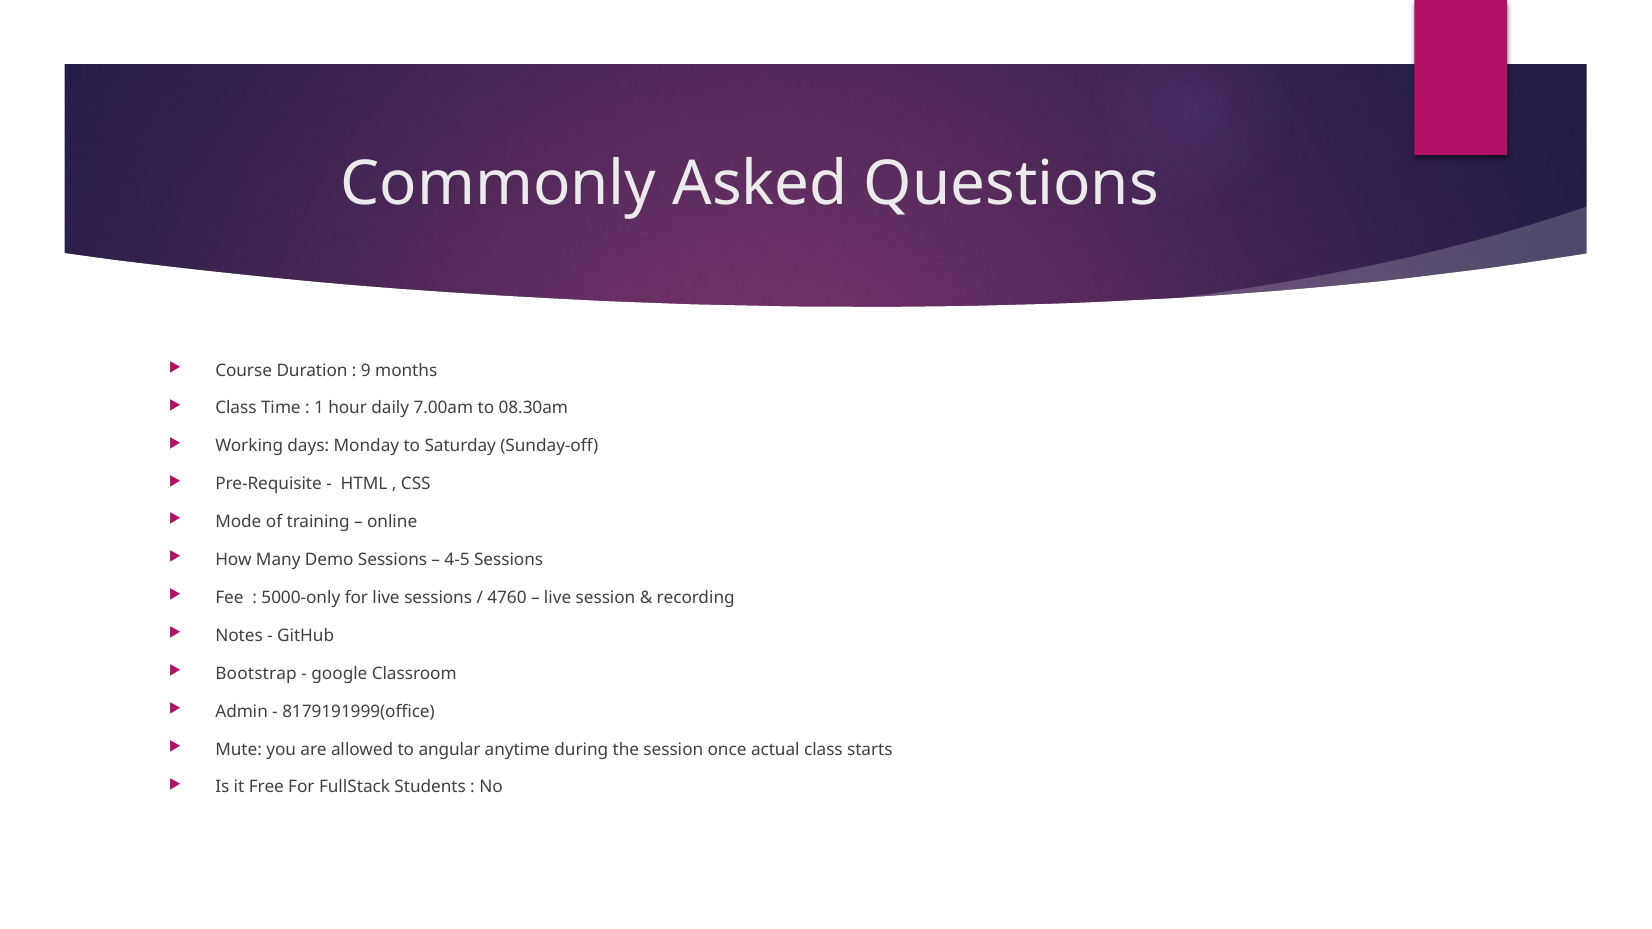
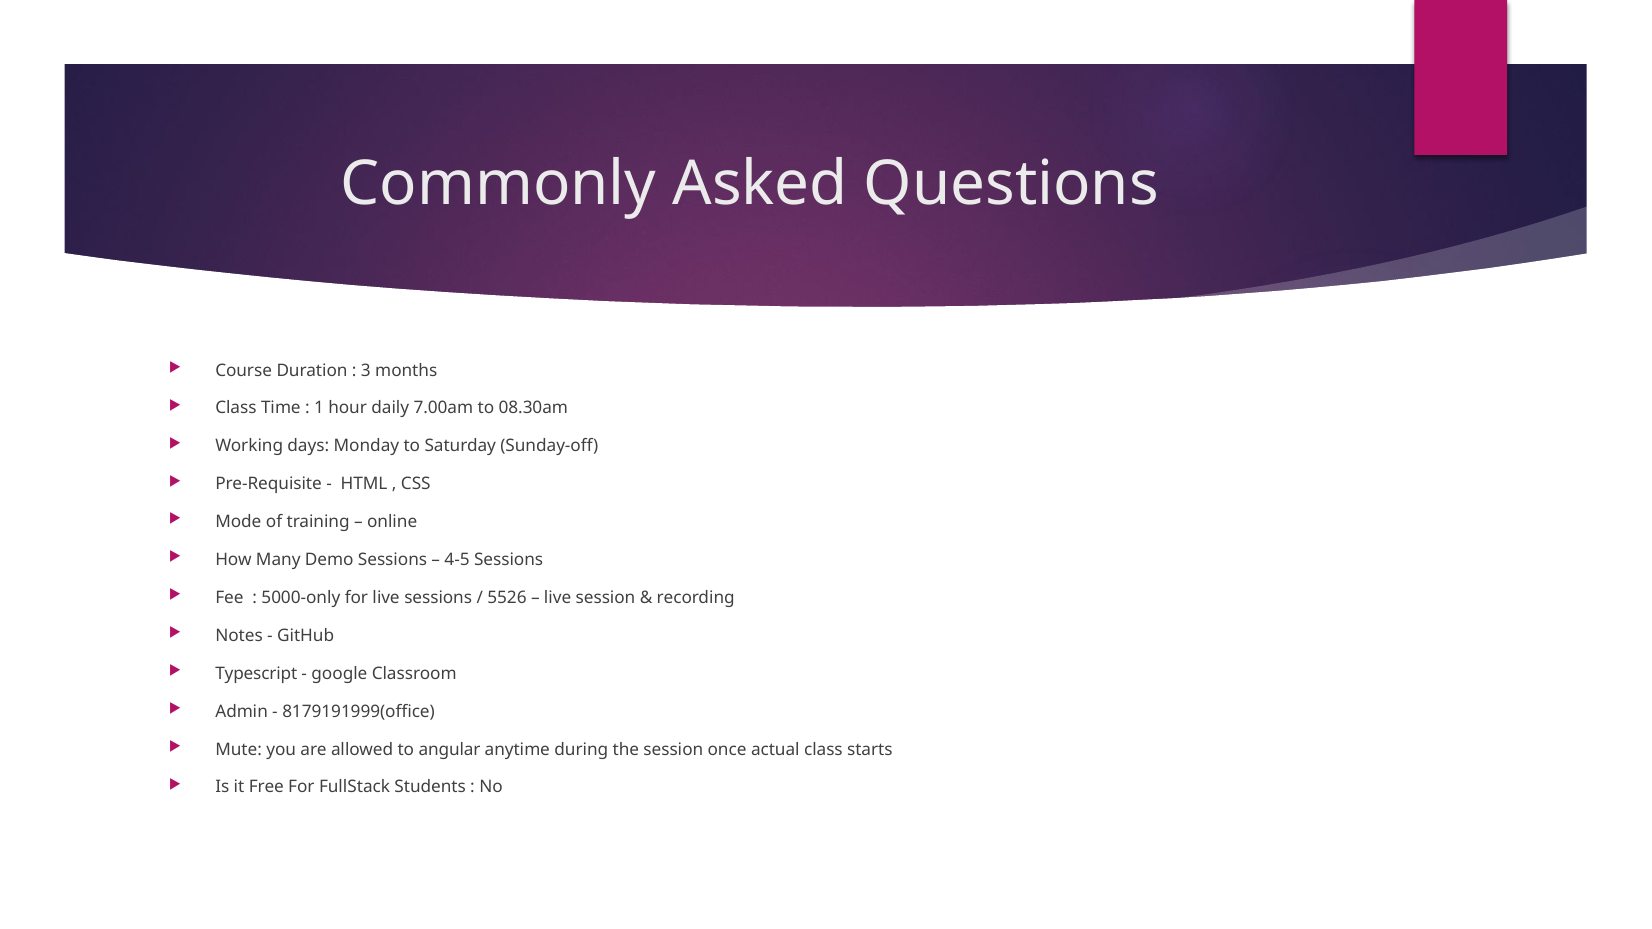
9: 9 -> 3 (366, 371)
4760: 4760 -> 5526 (507, 598)
Bootstrap: Bootstrap -> Typescript (256, 674)
